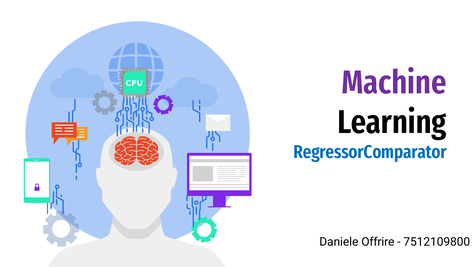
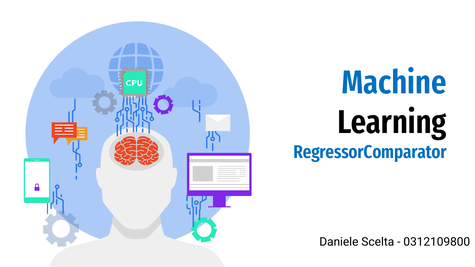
Machine colour: purple -> blue (394, 83)
Offrire: Offrire -> Scelta (378, 242)
7512109800: 7512109800 -> 0312109800 (437, 242)
